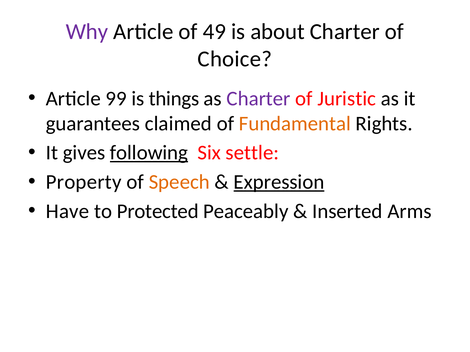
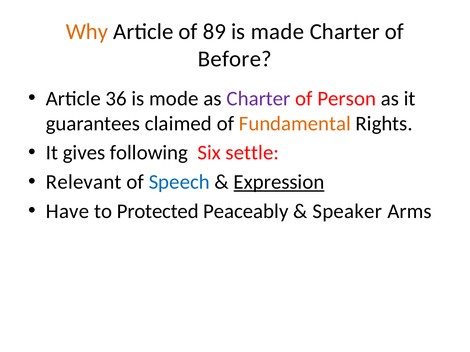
Why colour: purple -> orange (87, 32)
49: 49 -> 89 (214, 32)
about: about -> made (277, 32)
Choice: Choice -> Before (235, 59)
99: 99 -> 36 (116, 99)
things: things -> mode (174, 99)
Juristic: Juristic -> Person (347, 99)
following underline: present -> none (149, 153)
Property: Property -> Relevant (84, 182)
Speech colour: orange -> blue (179, 182)
Inserted: Inserted -> Speaker (347, 211)
